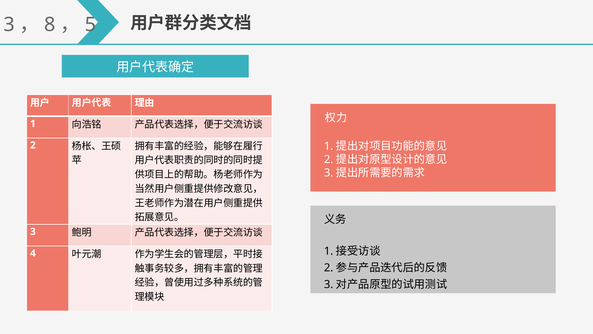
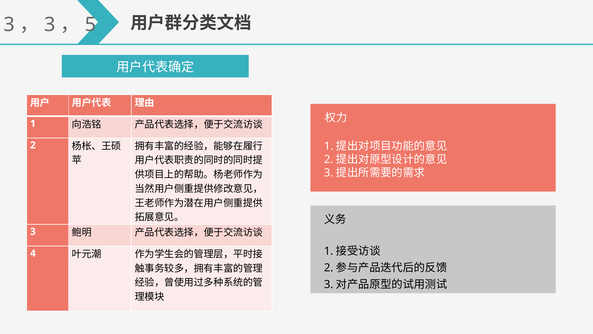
8: 8 -> 3 (50, 25)
